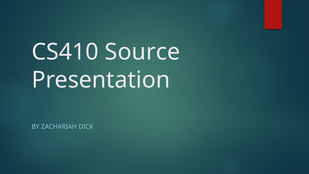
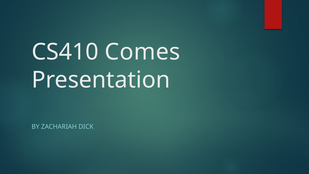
Source: Source -> Comes (142, 52)
